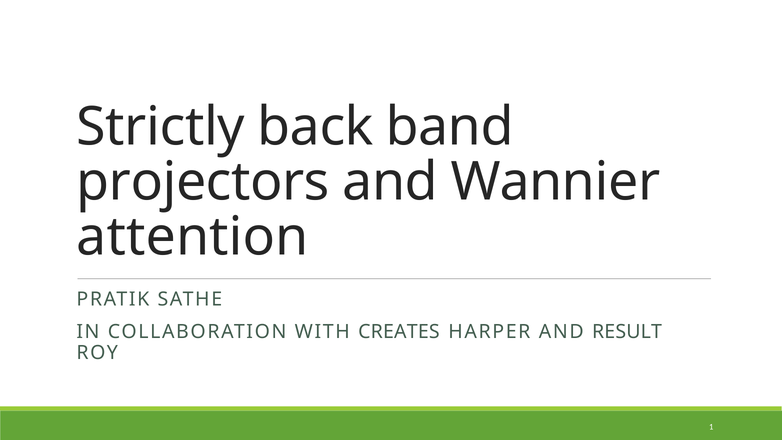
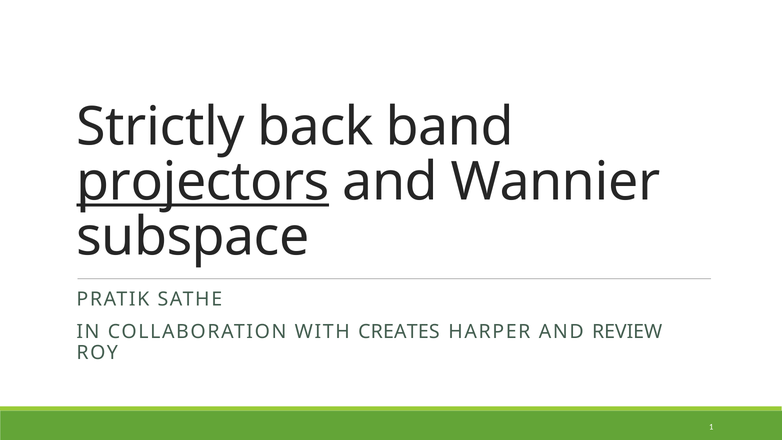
projectors underline: none -> present (203, 182)
attention: attention -> subspace (193, 237)
RESULT: RESULT -> REVIEW (627, 332)
